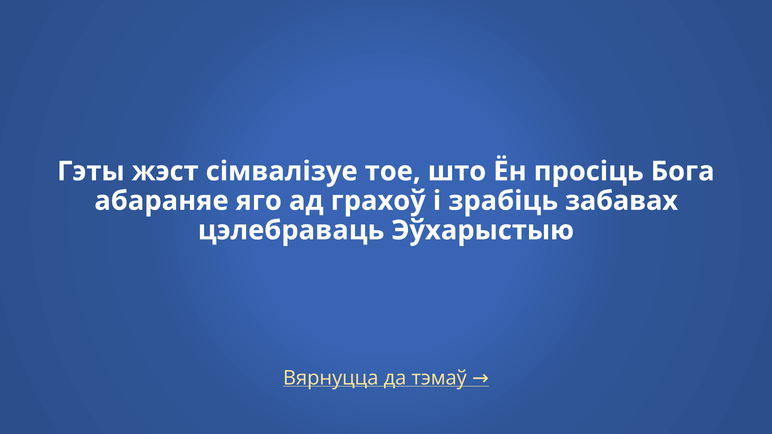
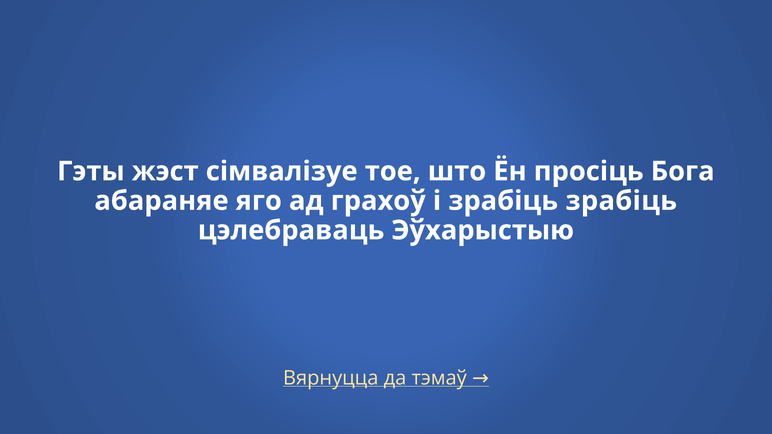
зрабіць забавах: забавах -> зрабіць (621, 201)
